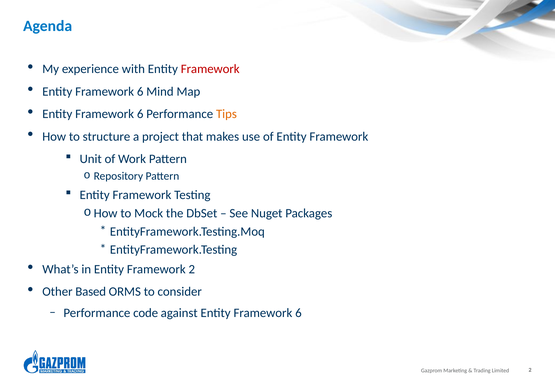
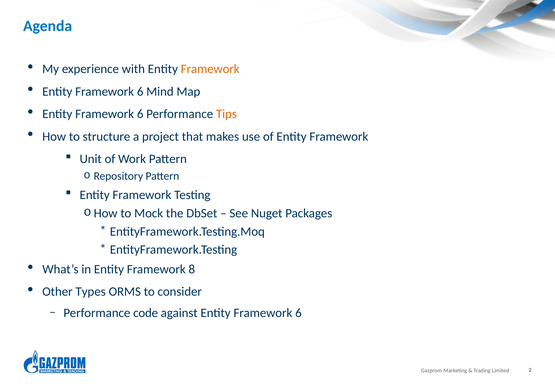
Framework colour: red -> orange (210, 69)
Framework 2: 2 -> 8 (192, 269)
Based: Based -> Types (91, 292)
